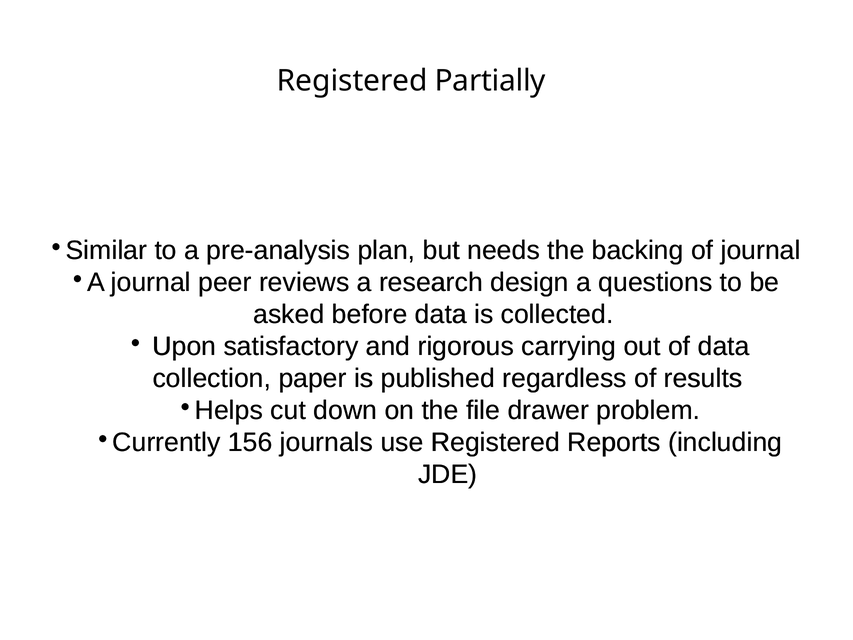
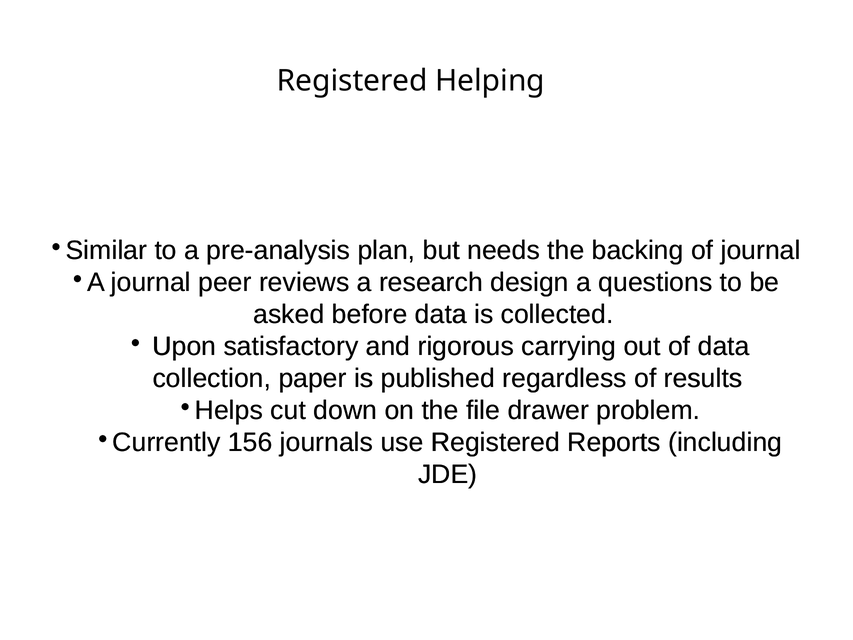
Partially: Partially -> Helping (490, 81)
